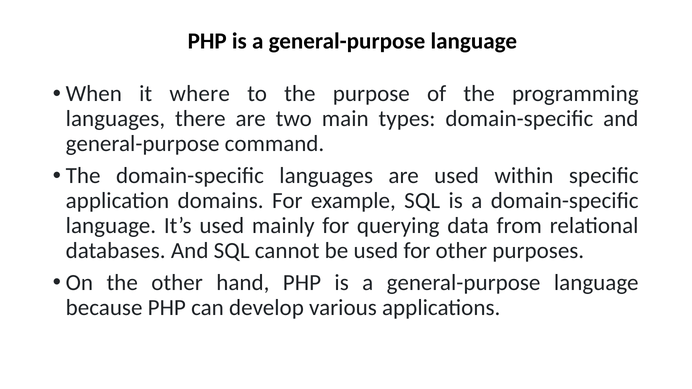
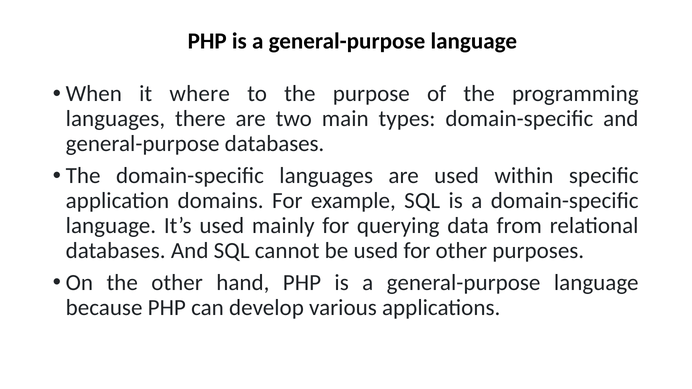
general-purpose command: command -> databases (275, 144)
